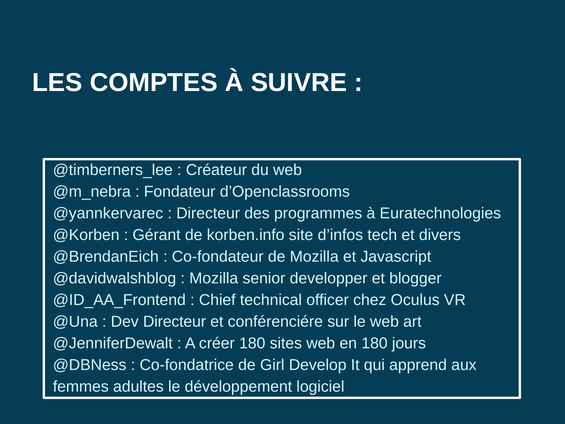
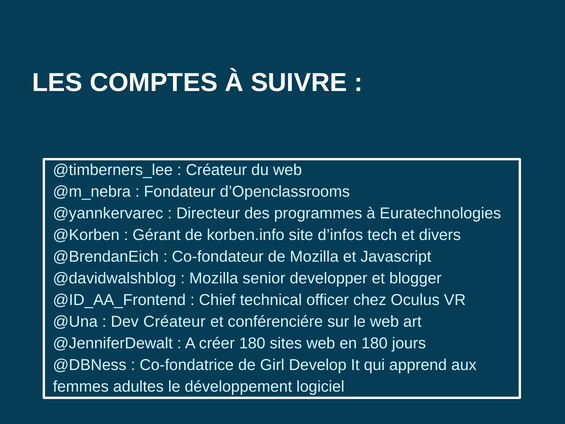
Dev Directeur: Directeur -> Créateur (174, 322)
